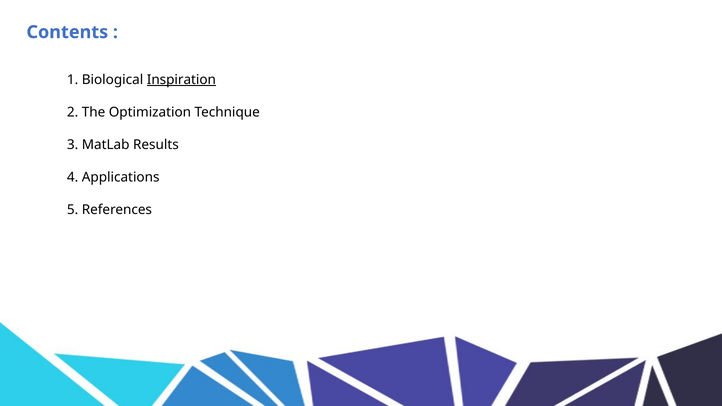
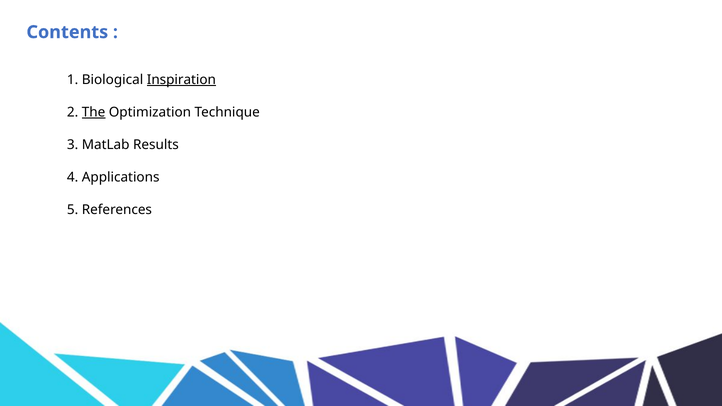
The underline: none -> present (94, 112)
